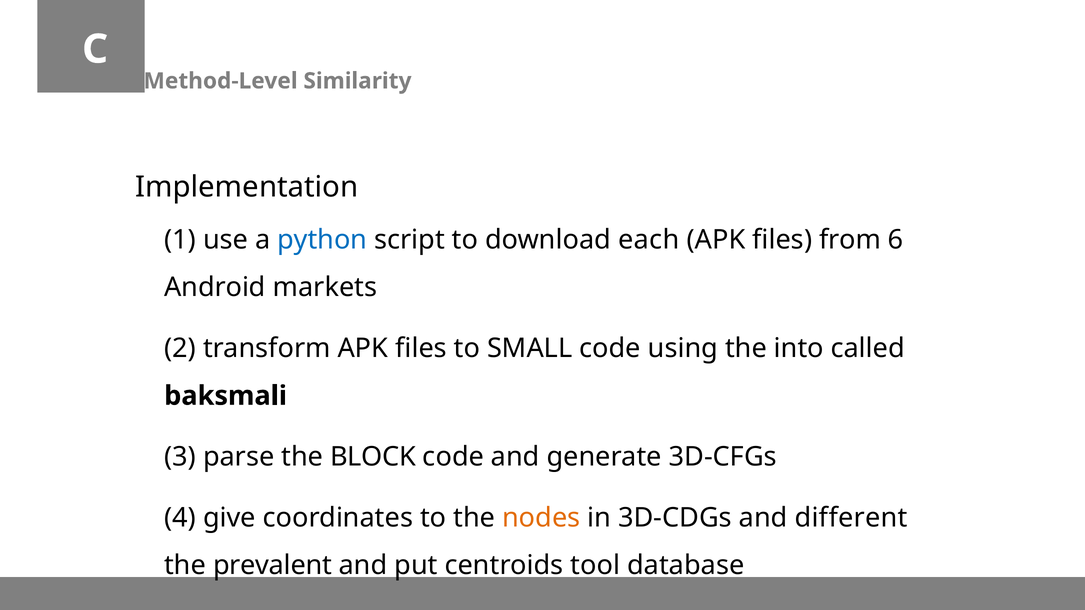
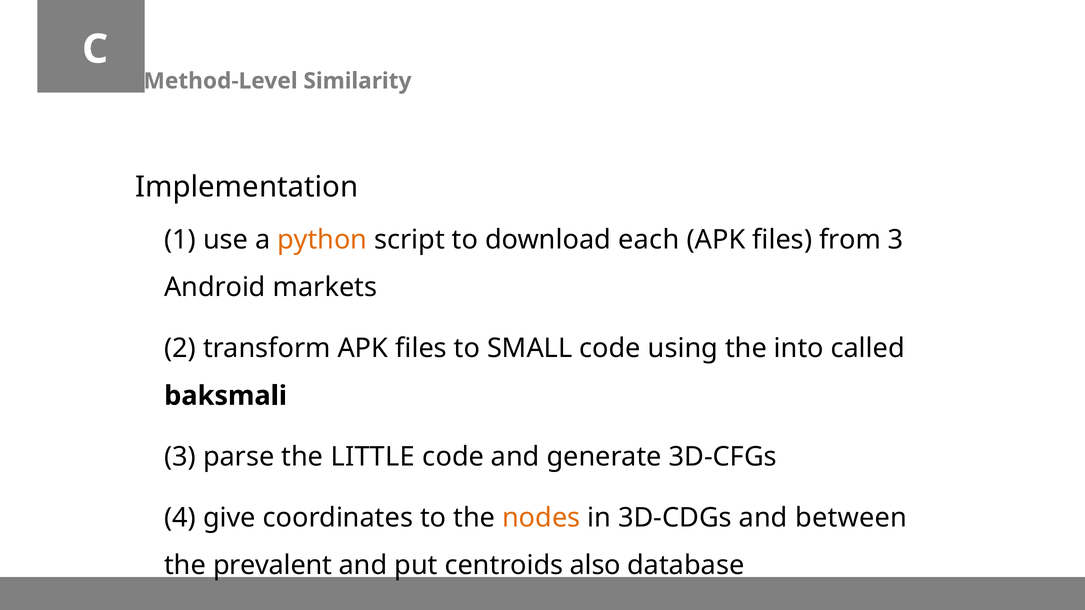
python colour: blue -> orange (322, 240)
from 6: 6 -> 3 (896, 240)
BLOCK: BLOCK -> LITTLE (373, 457)
different: different -> between (851, 518)
tool: tool -> also (595, 566)
